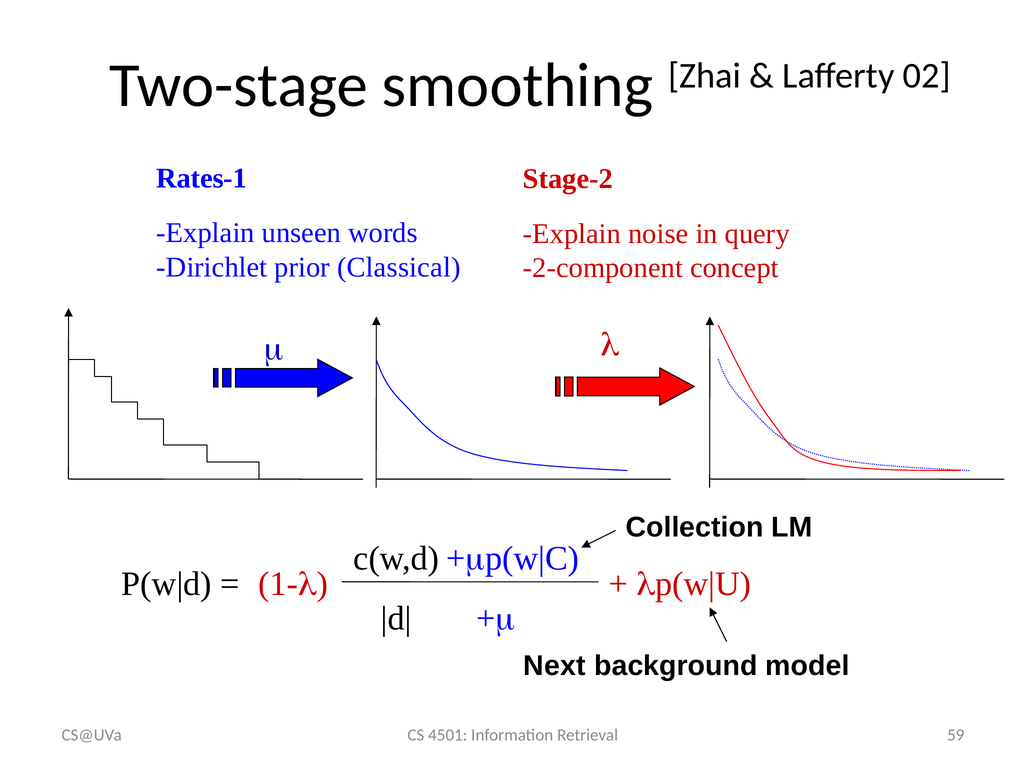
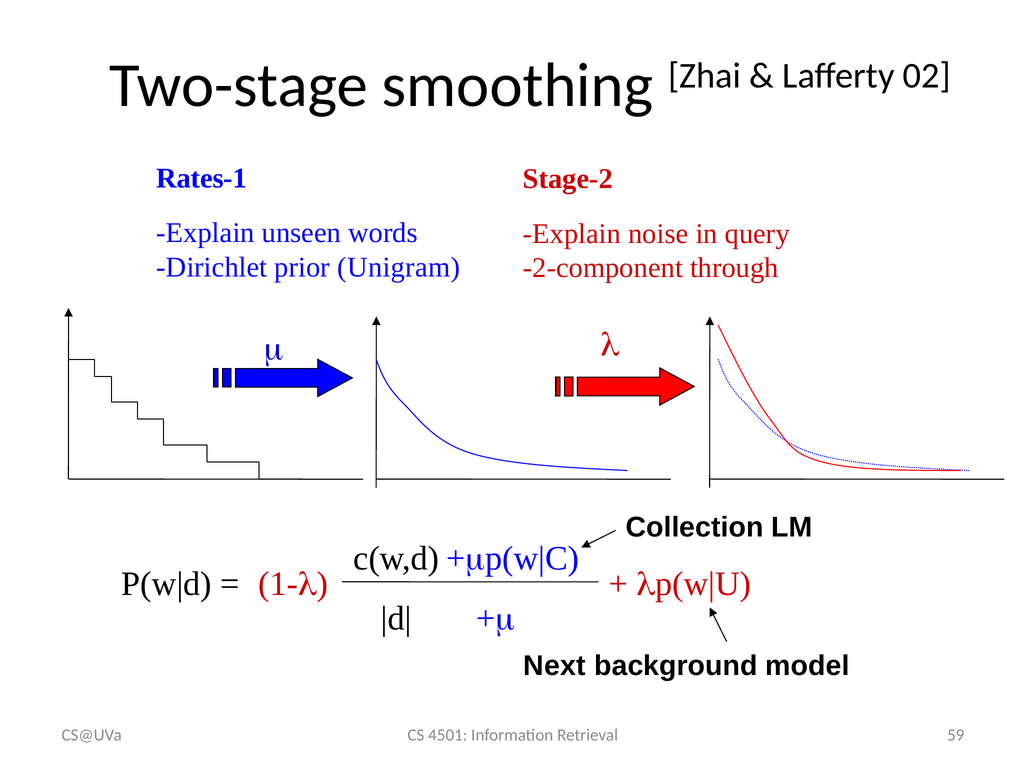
Classical: Classical -> Unigram (399, 267)
concept: concept -> through (734, 268)
